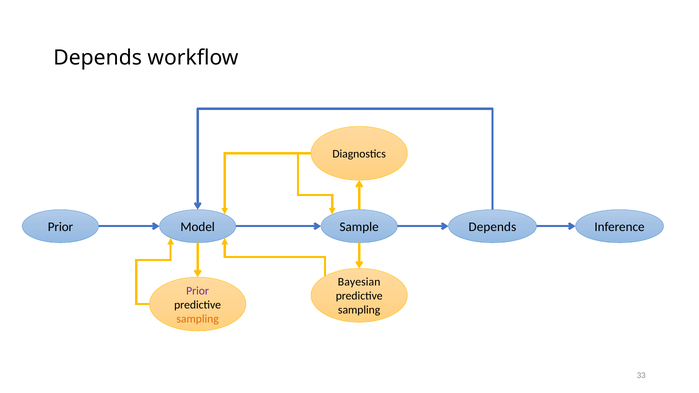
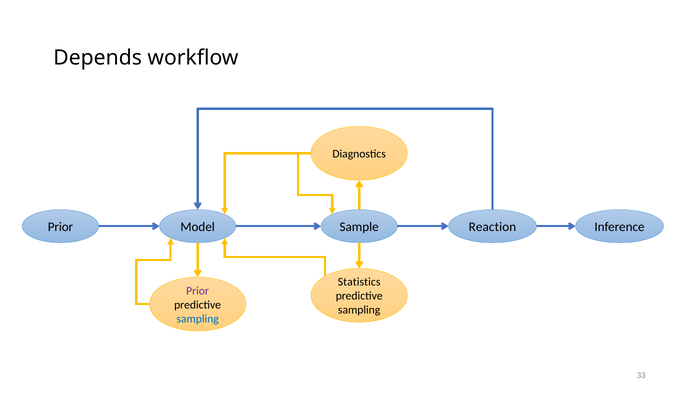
Depends: Depends -> Reaction (492, 227)
Bayesian: Bayesian -> Statistics (359, 282)
sampling colour: orange -> blue (198, 319)
